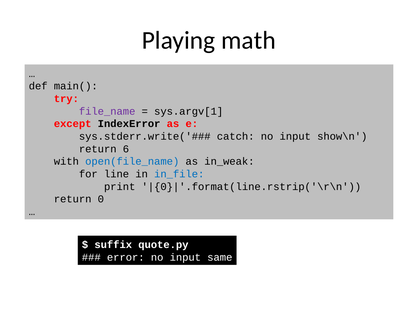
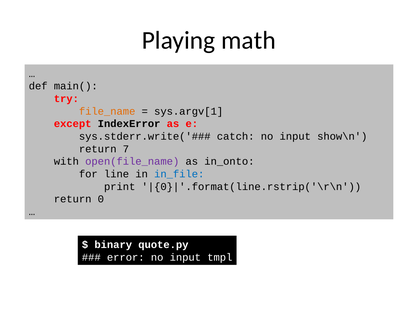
file_name colour: purple -> orange (107, 111)
6: 6 -> 7 (126, 149)
open(file_name colour: blue -> purple (132, 161)
in_weak: in_weak -> in_onto (229, 161)
suffix: suffix -> binary (113, 244)
same: same -> tmpl (220, 257)
